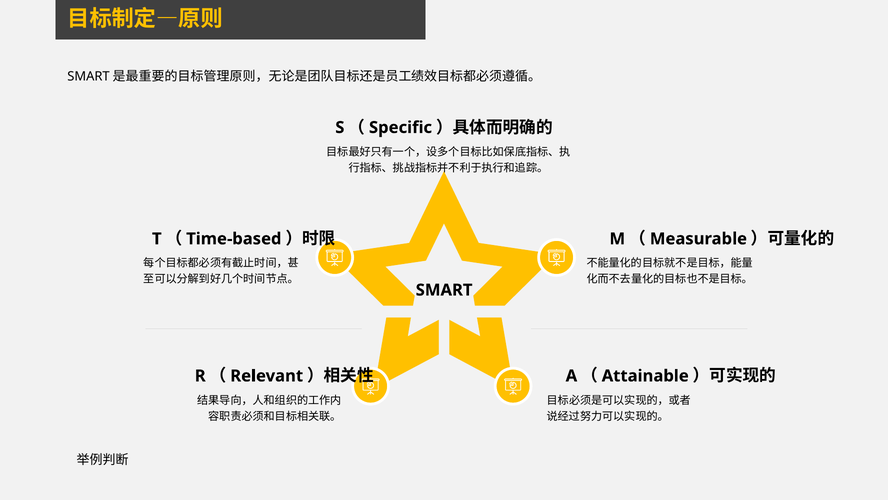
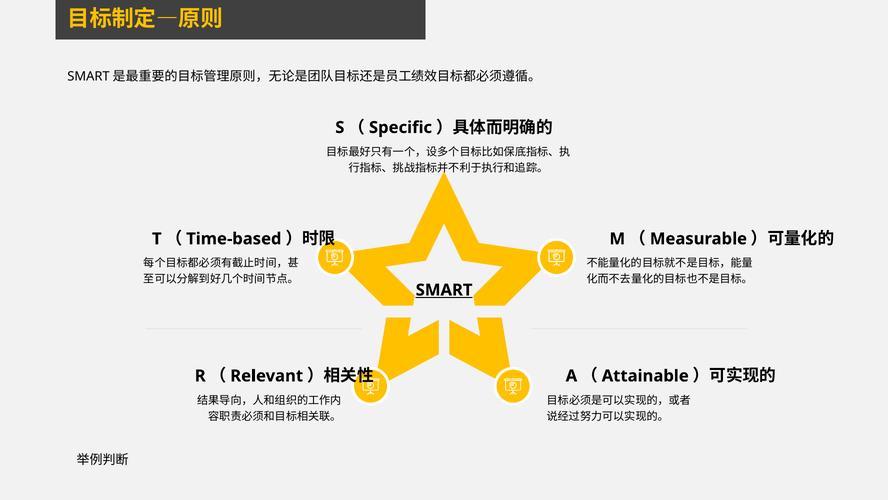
SMART underline: none -> present (444, 290)
